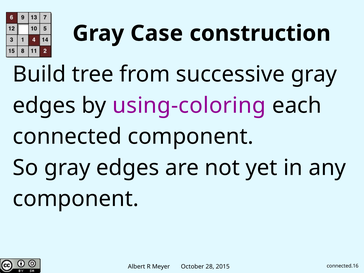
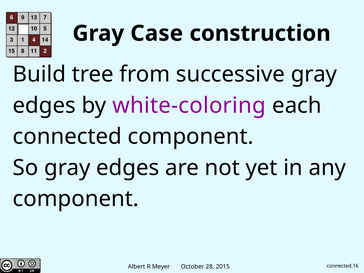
using-coloring: using-coloring -> white-coloring (189, 105)
